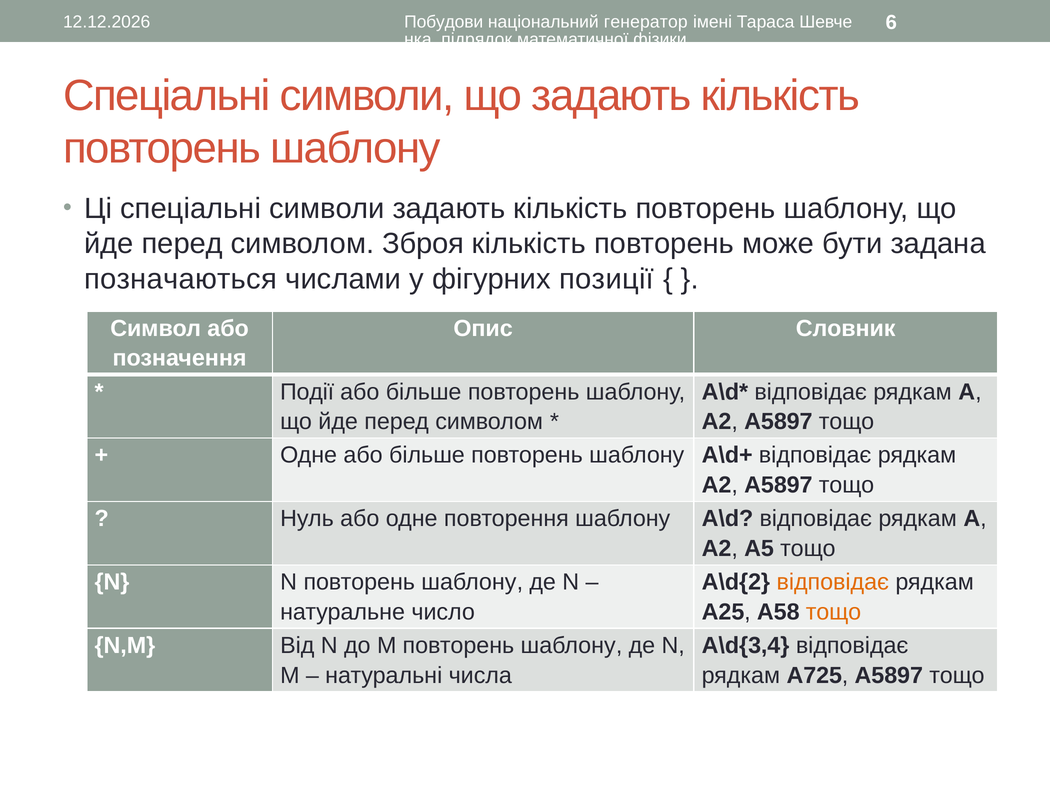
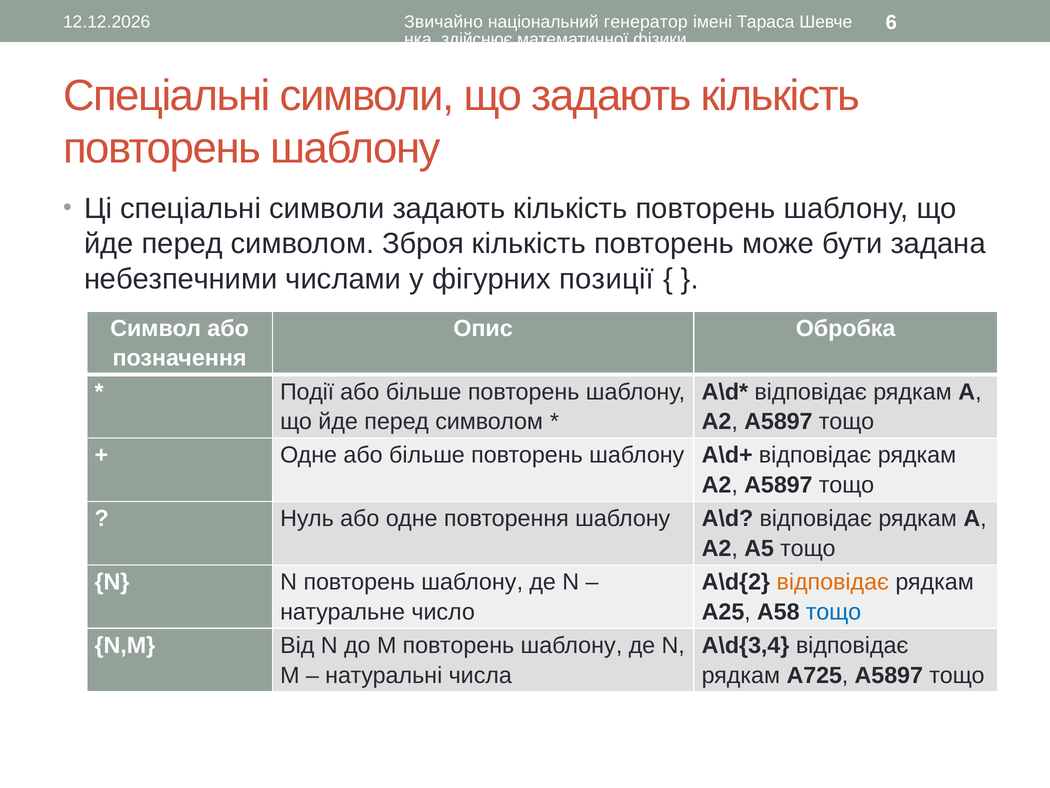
Побудови: Побудови -> Звичайно (444, 22)
підрядок: підрядок -> здійснює (477, 40)
позначаються: позначаються -> небезпечними (181, 279)
Словник: Словник -> Обробка (846, 328)
тощо colour: orange -> blue (833, 612)
